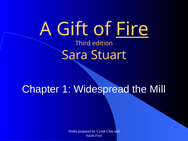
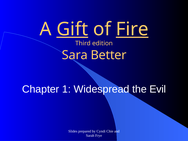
Gift underline: none -> present (72, 29)
Stuart: Stuart -> Better (109, 55)
Mill: Mill -> Evil (158, 89)
